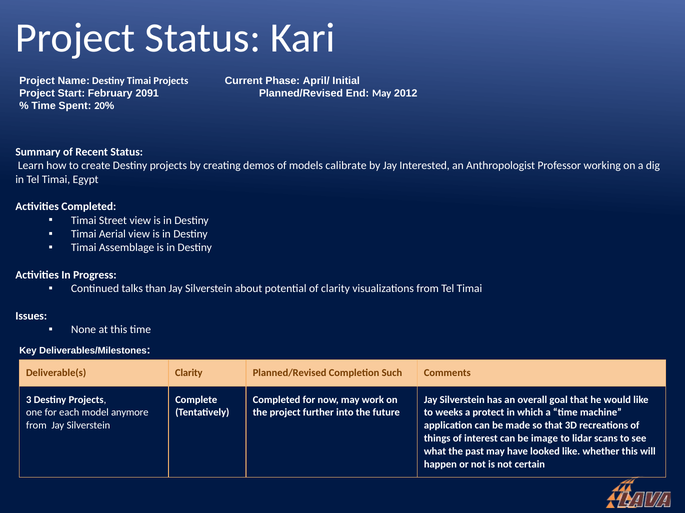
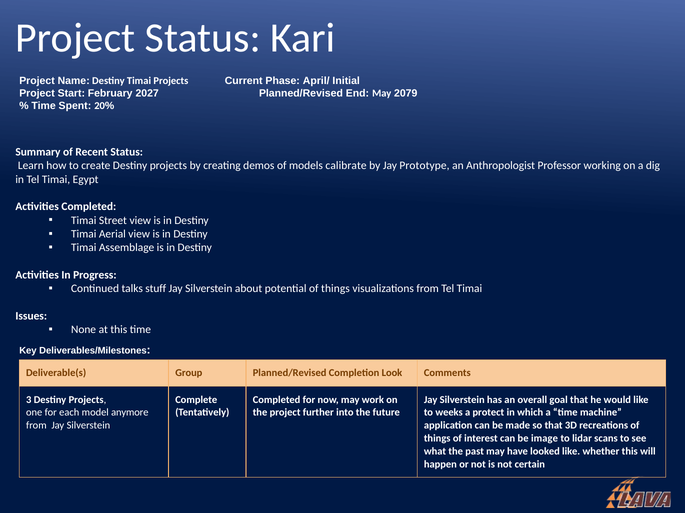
2091: 2091 -> 2027 (147, 94)
2012: 2012 -> 2079 (406, 94)
Interested: Interested -> Prototype (424, 166)
than: than -> stuff (156, 289)
potential of clarity: clarity -> things (335, 289)
Deliverable(s Clarity: Clarity -> Group (189, 374)
Such: Such -> Look (392, 374)
